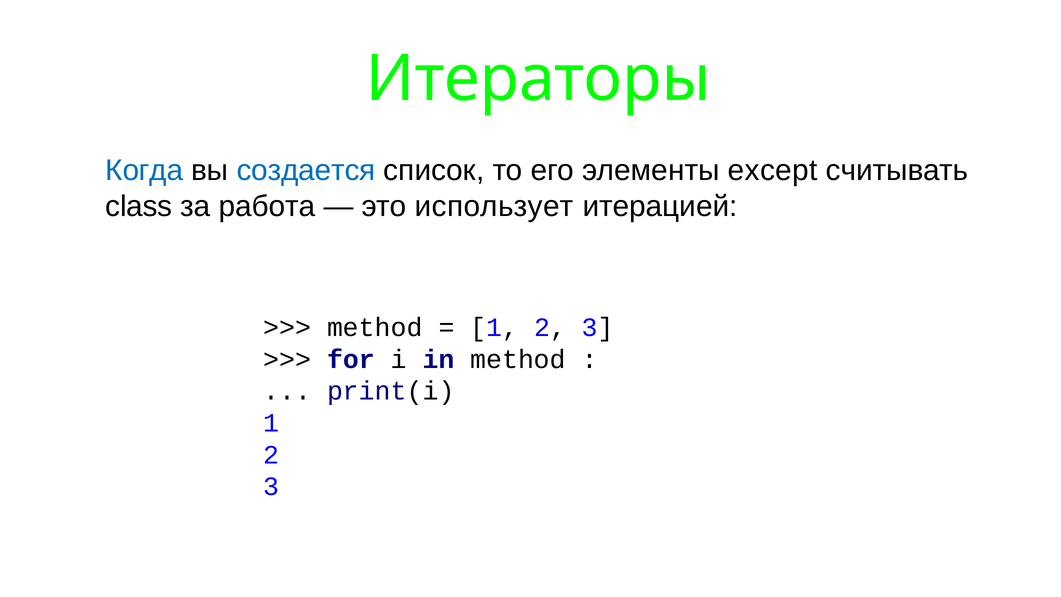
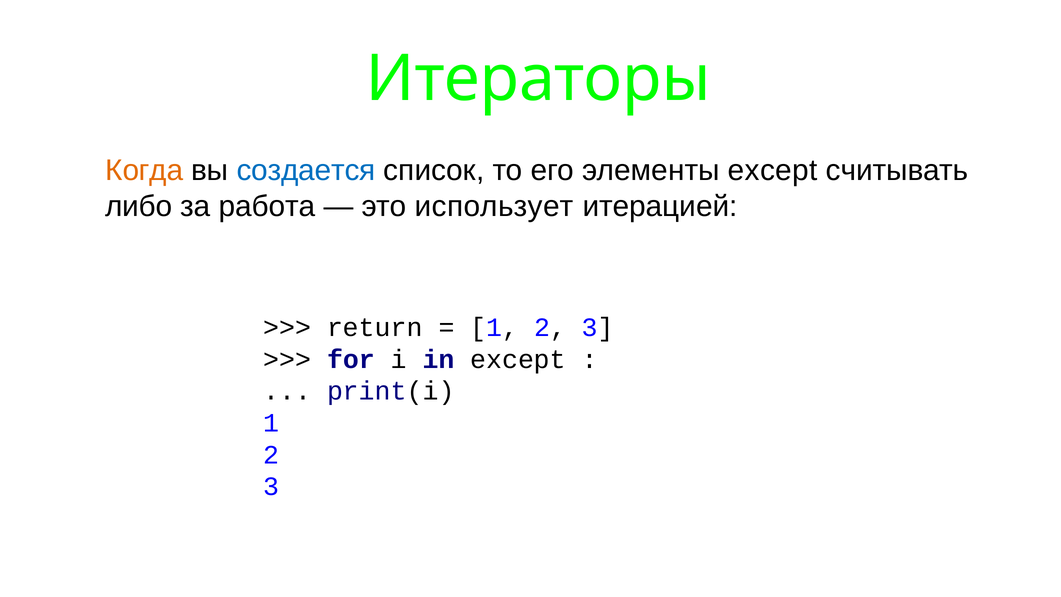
Когда colour: blue -> orange (144, 170)
class: class -> либо (139, 206)
method: method -> return (375, 327)
in method: method -> except (518, 359)
